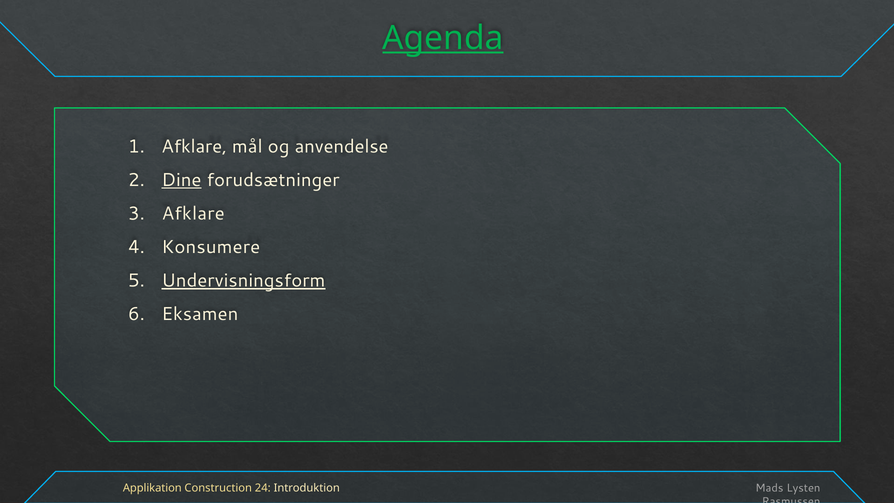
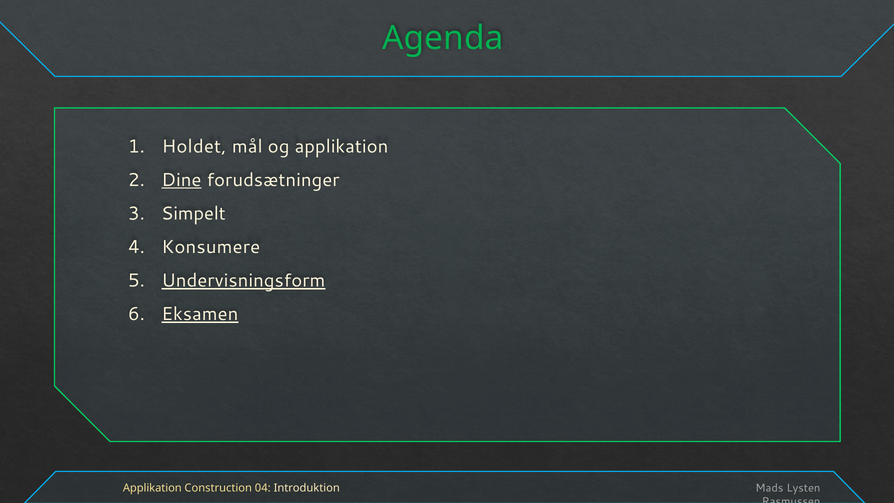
Agenda underline: present -> none (443, 38)
Afklare: Afklare -> Holdet (194, 147)
og anvendelse: anvendelse -> applikation (341, 147)
Afklare: Afklare -> Simpelt (193, 214)
Eksamen underline: none -> present (200, 314)
24: 24 -> 04 (263, 488)
